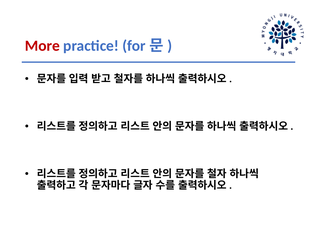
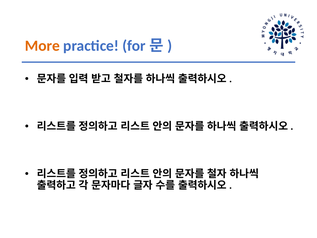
More colour: red -> orange (42, 46)
